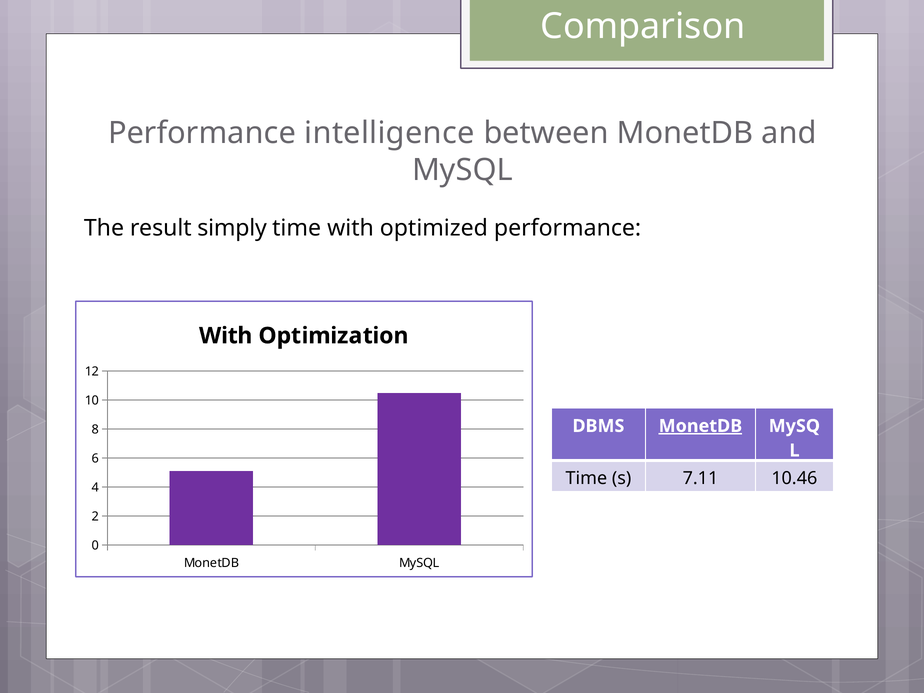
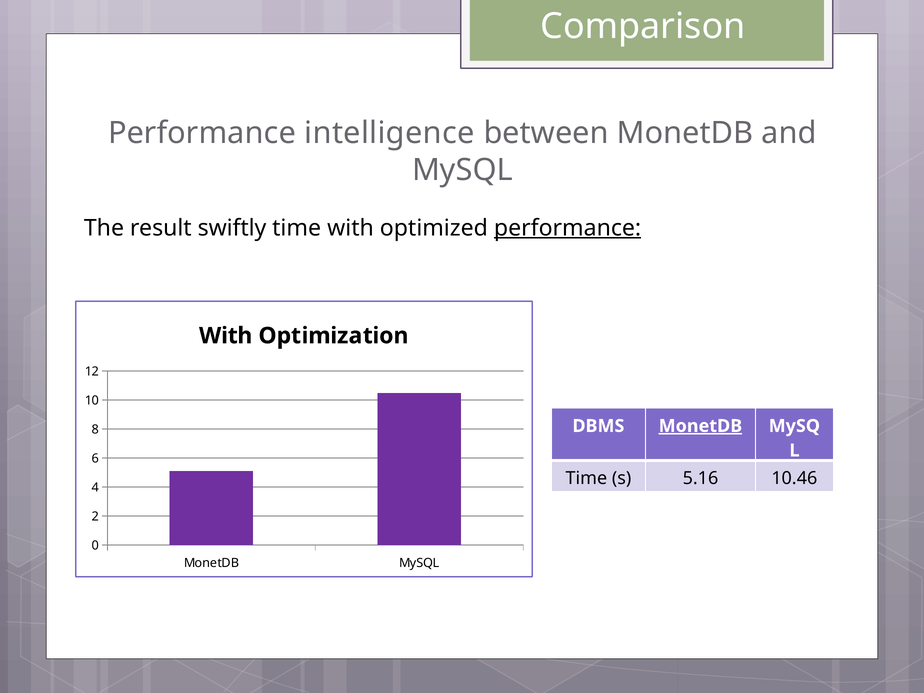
simply: simply -> swiftly (232, 228)
performance underline: none -> present (568, 228)
7.11: 7.11 -> 5.16 (700, 478)
